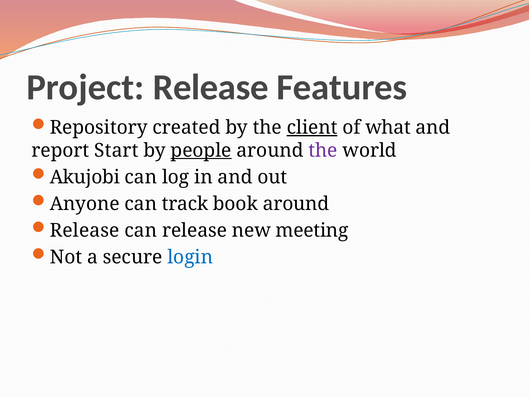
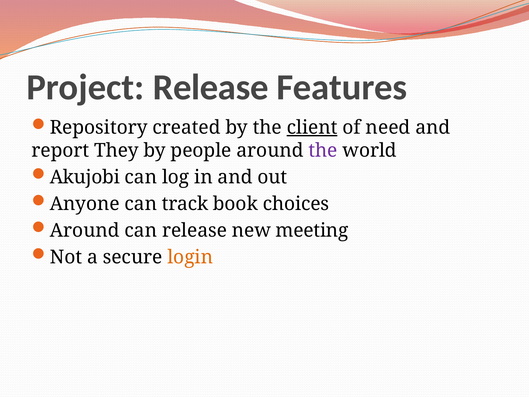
what: what -> need (388, 127)
Start: Start -> They (117, 150)
people underline: present -> none (201, 150)
book around: around -> choices (296, 204)
Release: Release -> Around (85, 230)
login colour: blue -> orange (190, 257)
